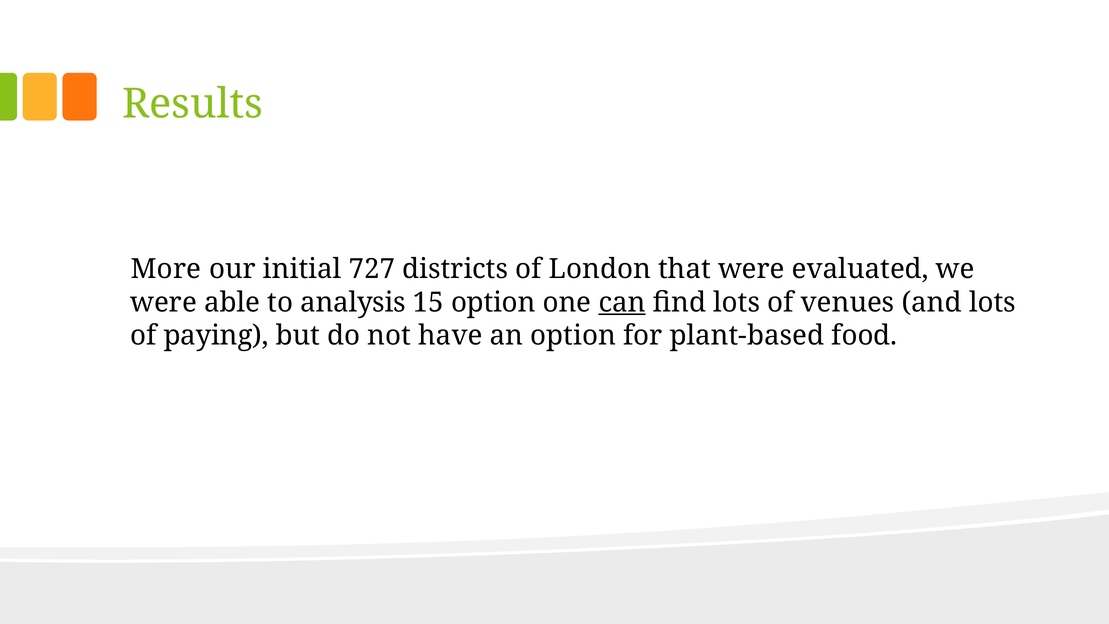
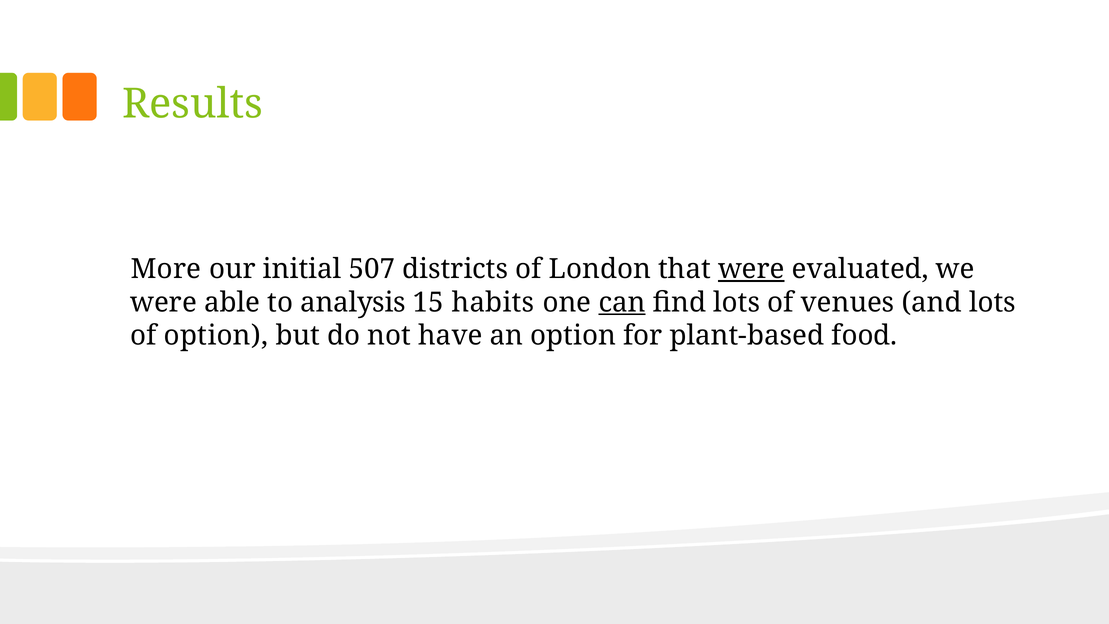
727: 727 -> 507 (372, 269)
were underline: none -> present (751, 269)
15 option: option -> habits (493, 302)
of paying: paying -> option (216, 336)
